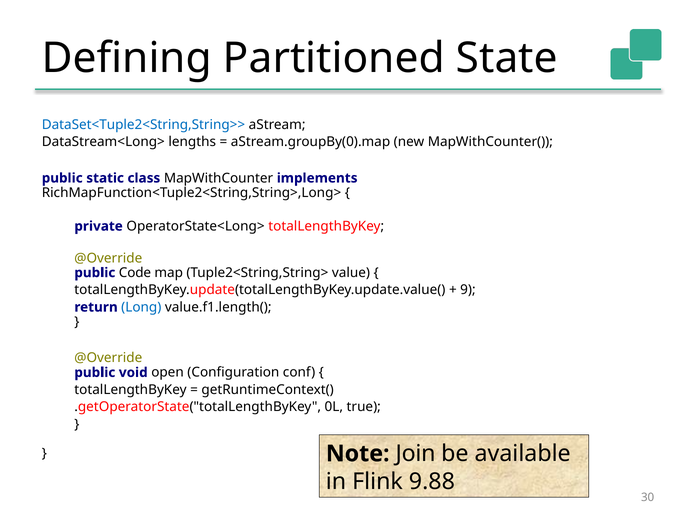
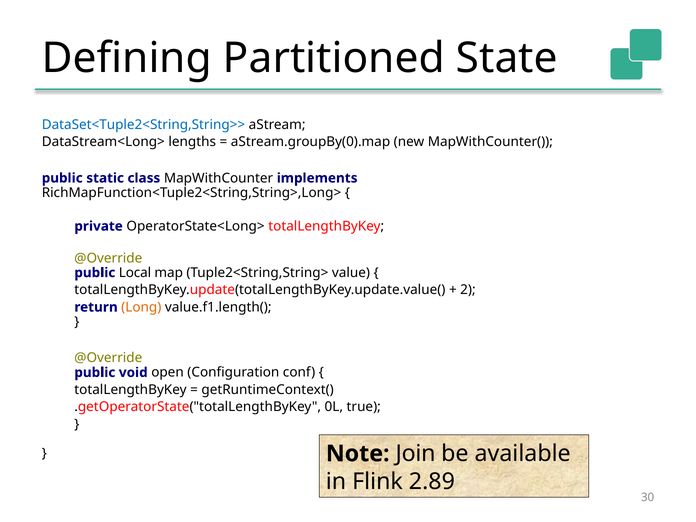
Code: Code -> Local (135, 273)
9: 9 -> 2 (468, 290)
Long colour: blue -> orange (141, 307)
9.88: 9.88 -> 2.89 (432, 481)
